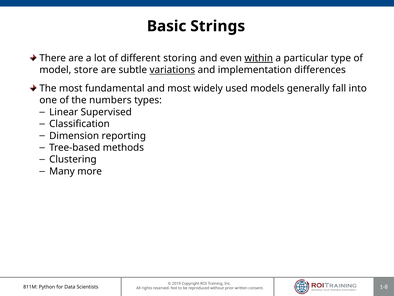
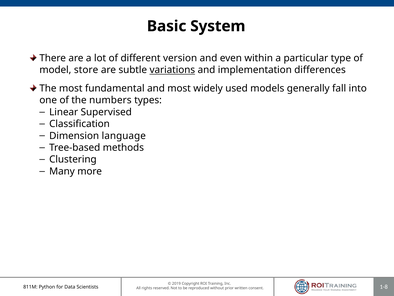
Strings: Strings -> System (218, 26)
storing: storing -> version (180, 58)
within underline: present -> none (259, 58)
reporting: reporting -> language (124, 136)
